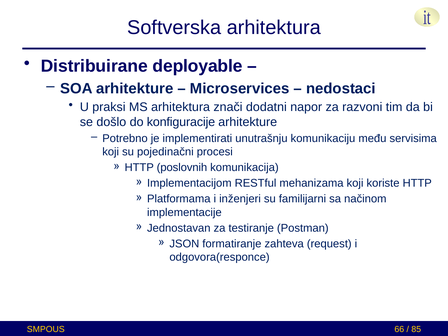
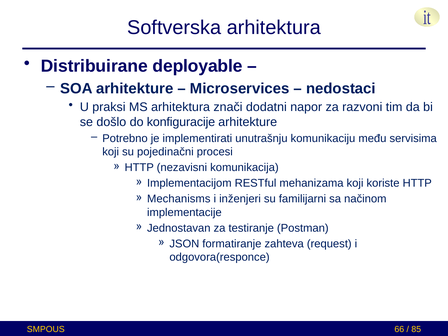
poslovnih: poslovnih -> nezavisni (182, 168)
Platformama: Platformama -> Mechanisms (179, 199)
